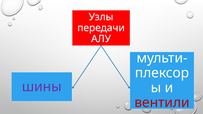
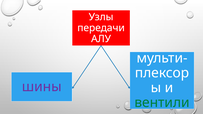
вентили colour: red -> green (162, 103)
